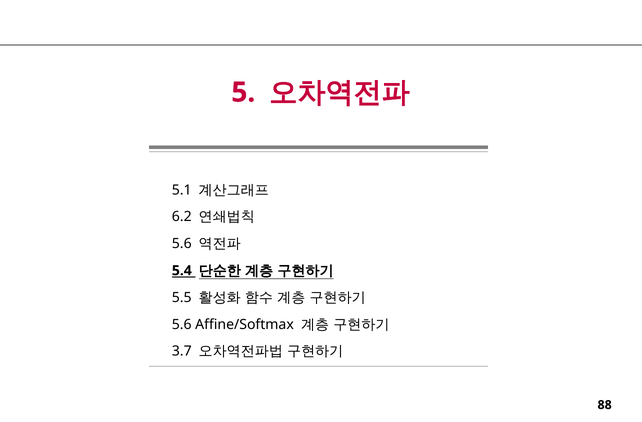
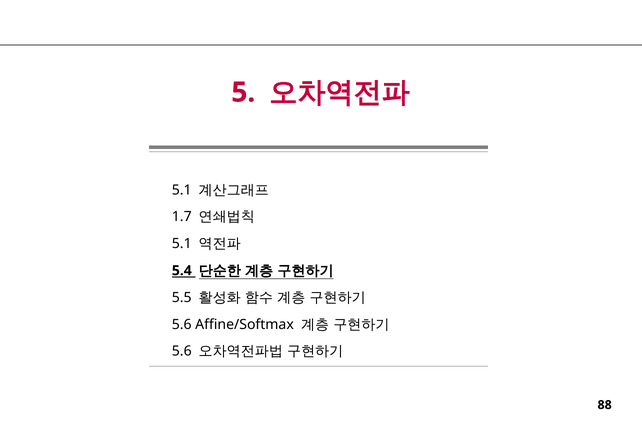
6.2: 6.2 -> 1.7 (182, 217)
5.6: 5.6 -> 5.1 (182, 244)
3.7: 3.7 -> 5.6 (182, 351)
